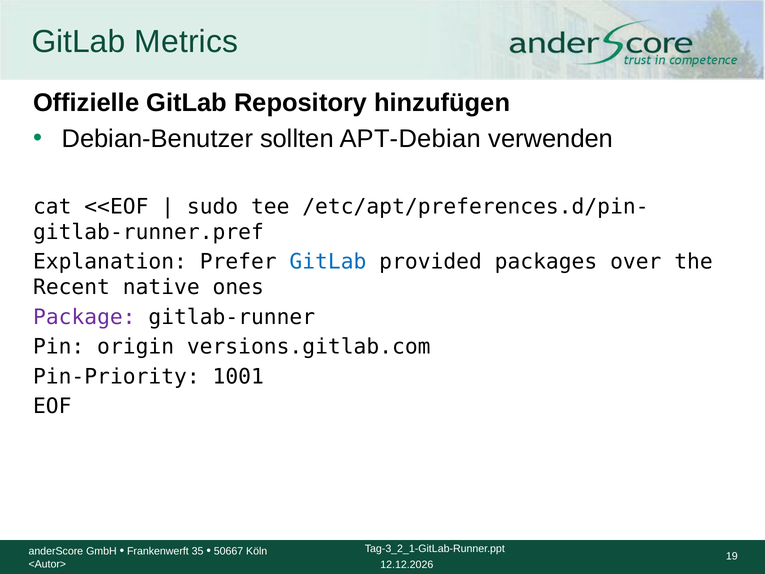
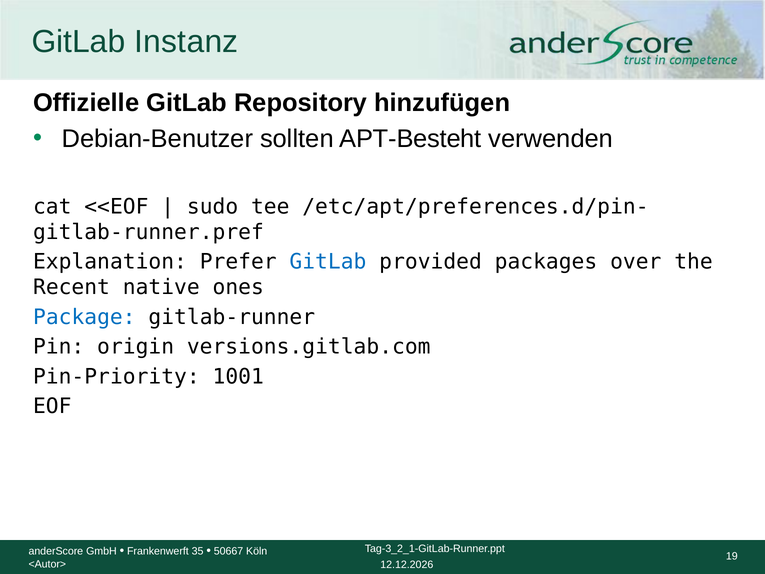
Metrics: Metrics -> Instanz (186, 42)
APT-Debian: APT-Debian -> APT-Besteht (410, 139)
Package colour: purple -> blue (84, 317)
